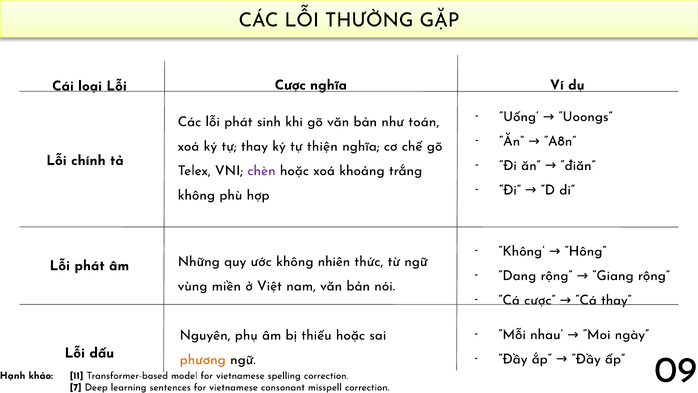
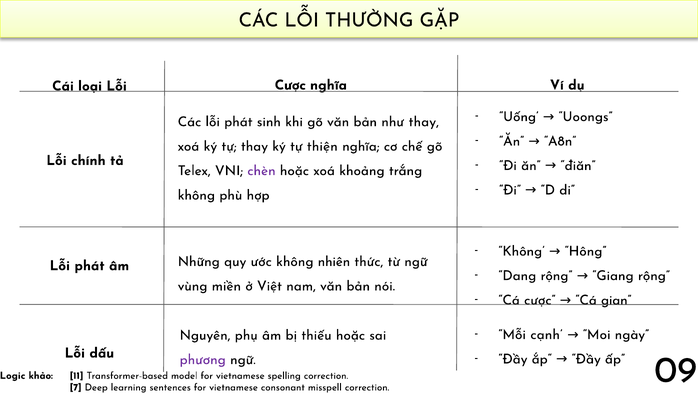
như toán: toán -> thay (424, 122)
Cá thay: thay -> gian (616, 300)
nhau: nhau -> cạnh (546, 334)
phương colour: orange -> purple (203, 359)
Hạnh: Hạnh -> Logic (13, 375)
